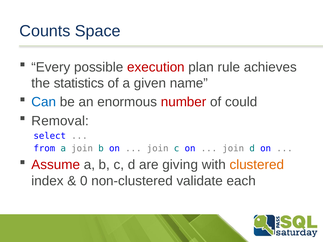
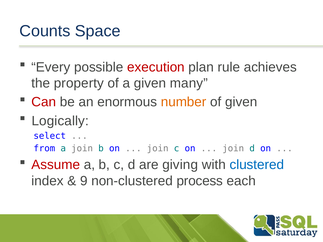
statistics: statistics -> property (79, 83)
name: name -> many (189, 83)
Can colour: blue -> red (44, 102)
number colour: red -> orange (184, 102)
of could: could -> given (241, 102)
Removal: Removal -> Logically (60, 121)
clustered colour: orange -> blue (257, 165)
0: 0 -> 9 (84, 181)
validate: validate -> process (200, 181)
